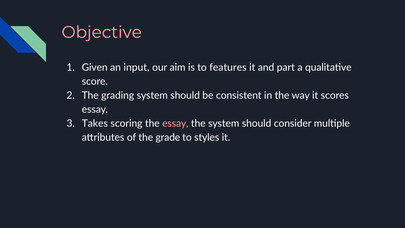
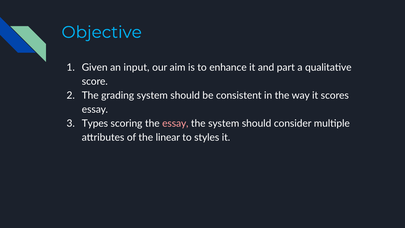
Objective colour: pink -> light blue (102, 32)
features: features -> enhance (228, 68)
Takes: Takes -> Types (95, 123)
grade: grade -> linear (168, 137)
